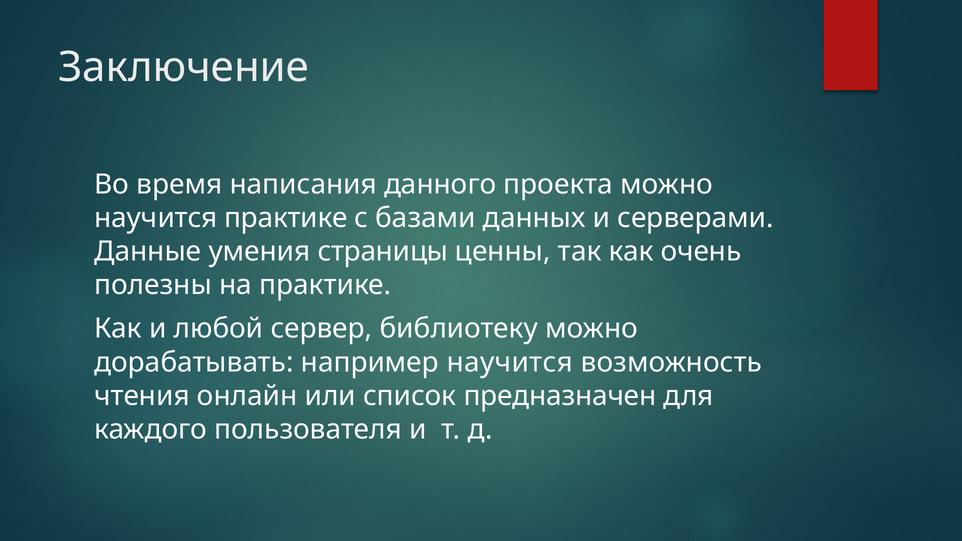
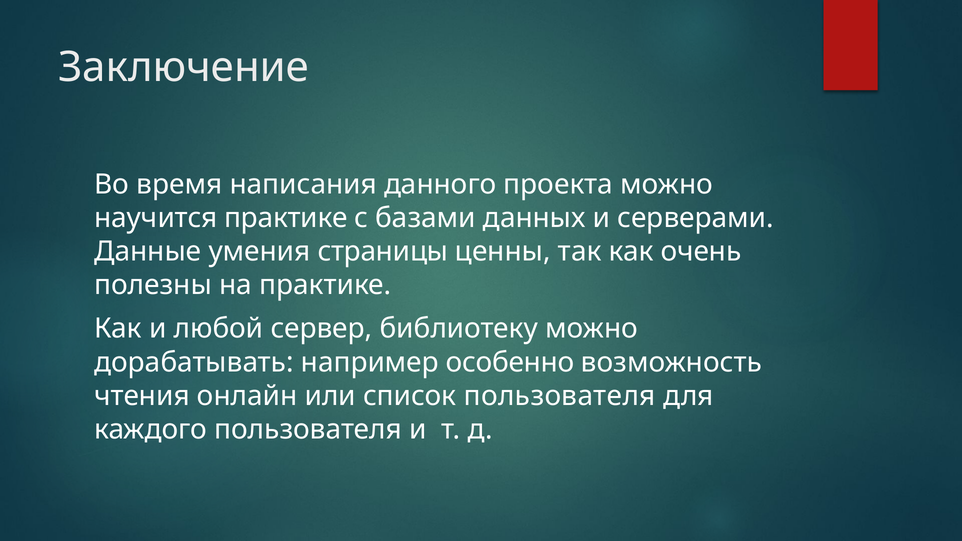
например научится: научится -> особенно (510, 362)
список предназначен: предназначен -> пользователя (560, 396)
